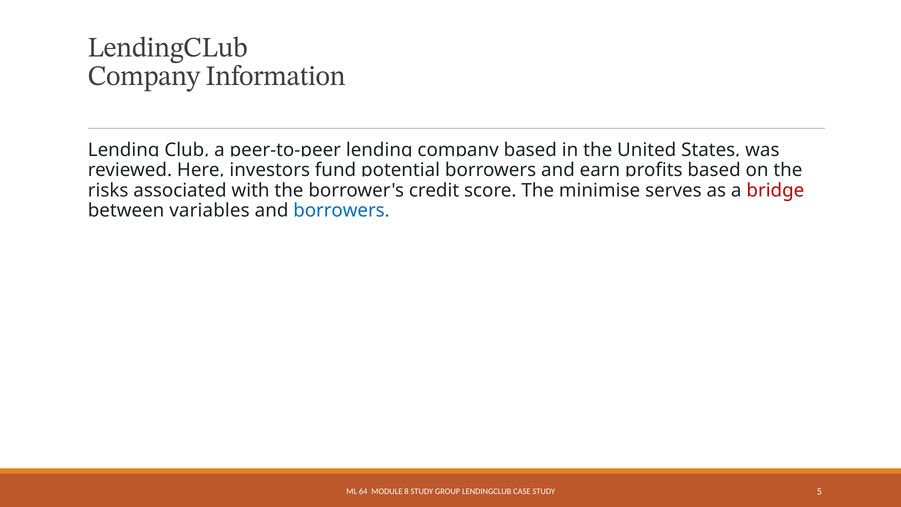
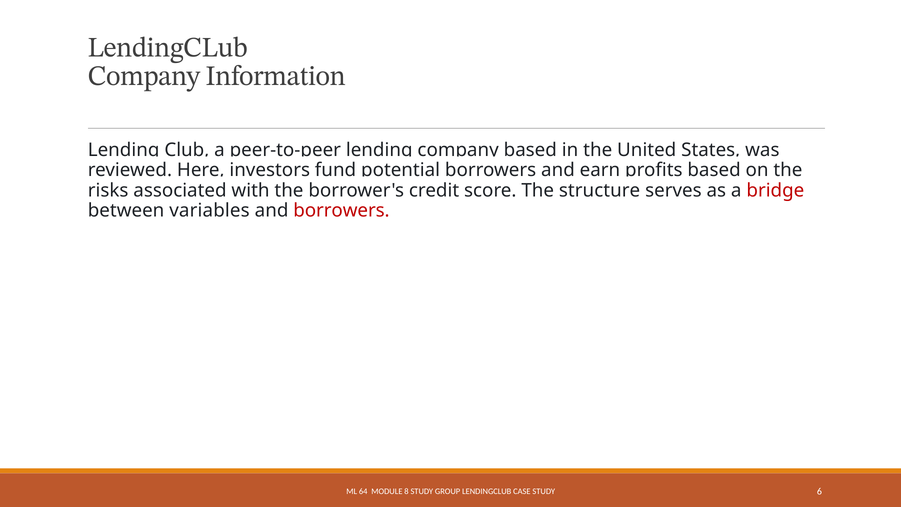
minimise: minimise -> structure (600, 190)
borrowers colour: blue -> red (341, 211)
5: 5 -> 6 (819, 491)
